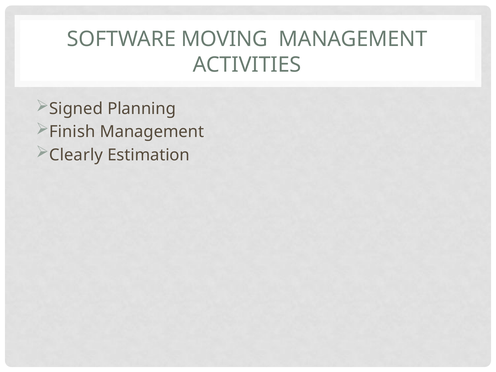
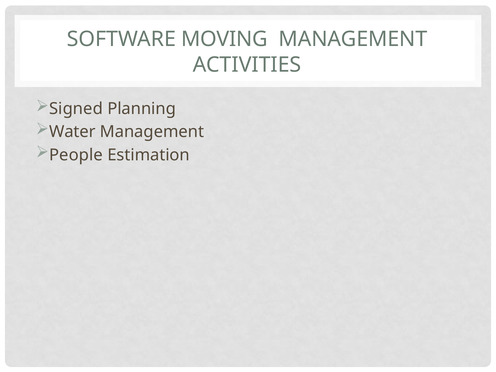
Finish: Finish -> Water (72, 132)
Clearly: Clearly -> People (76, 155)
